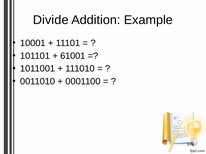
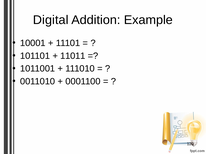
Divide: Divide -> Digital (51, 20)
61001: 61001 -> 11011 (73, 56)
